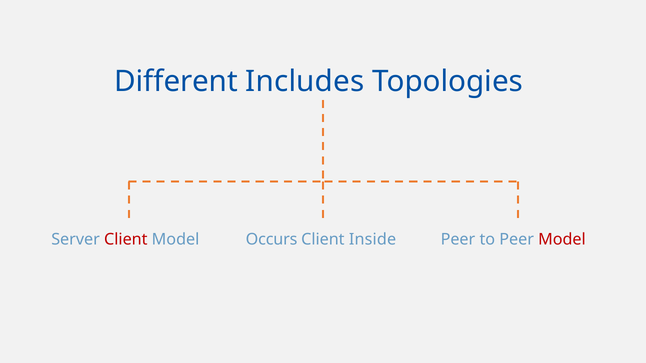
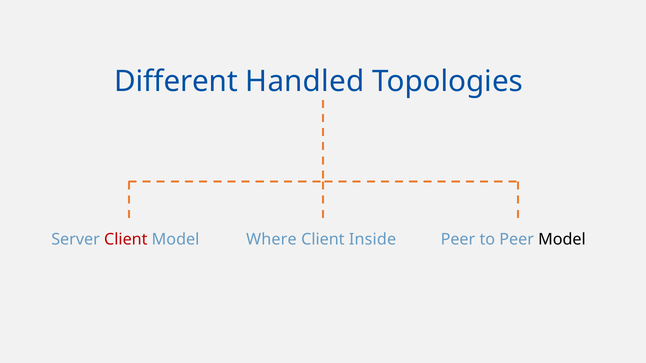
Includes: Includes -> Handled (305, 82)
Occurs: Occurs -> Where (271, 239)
Model colour: red -> black (562, 239)
